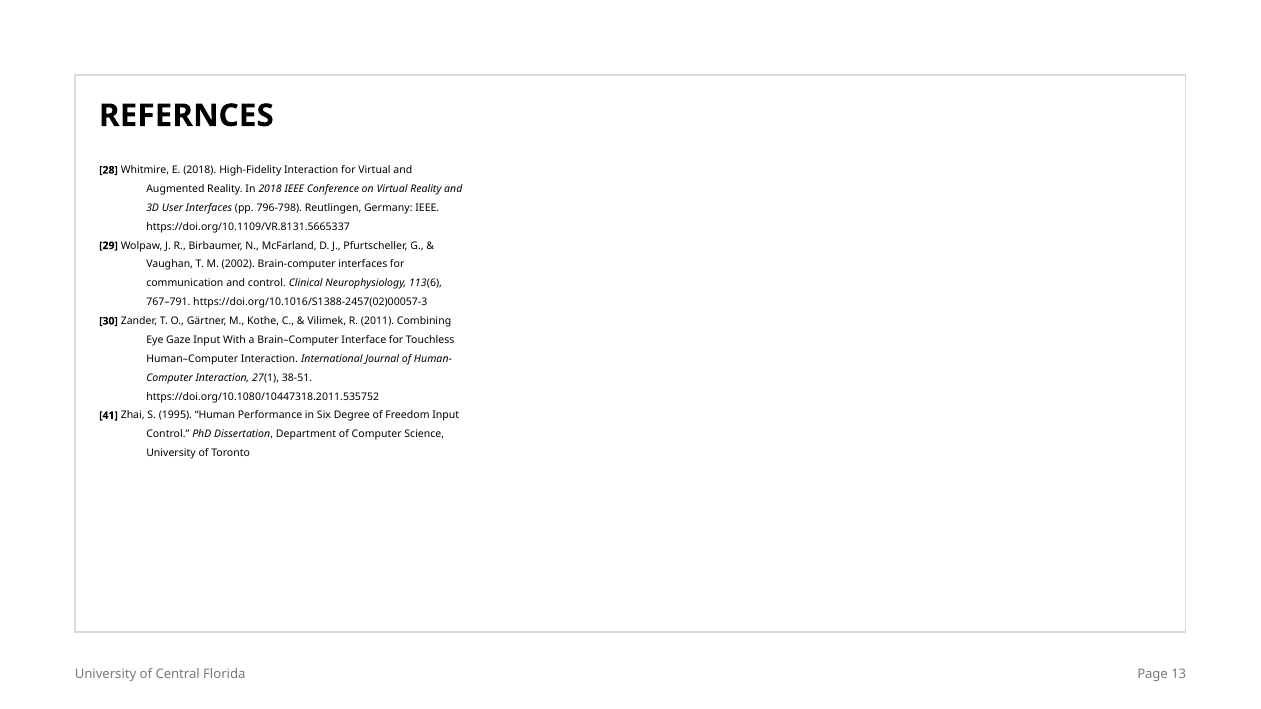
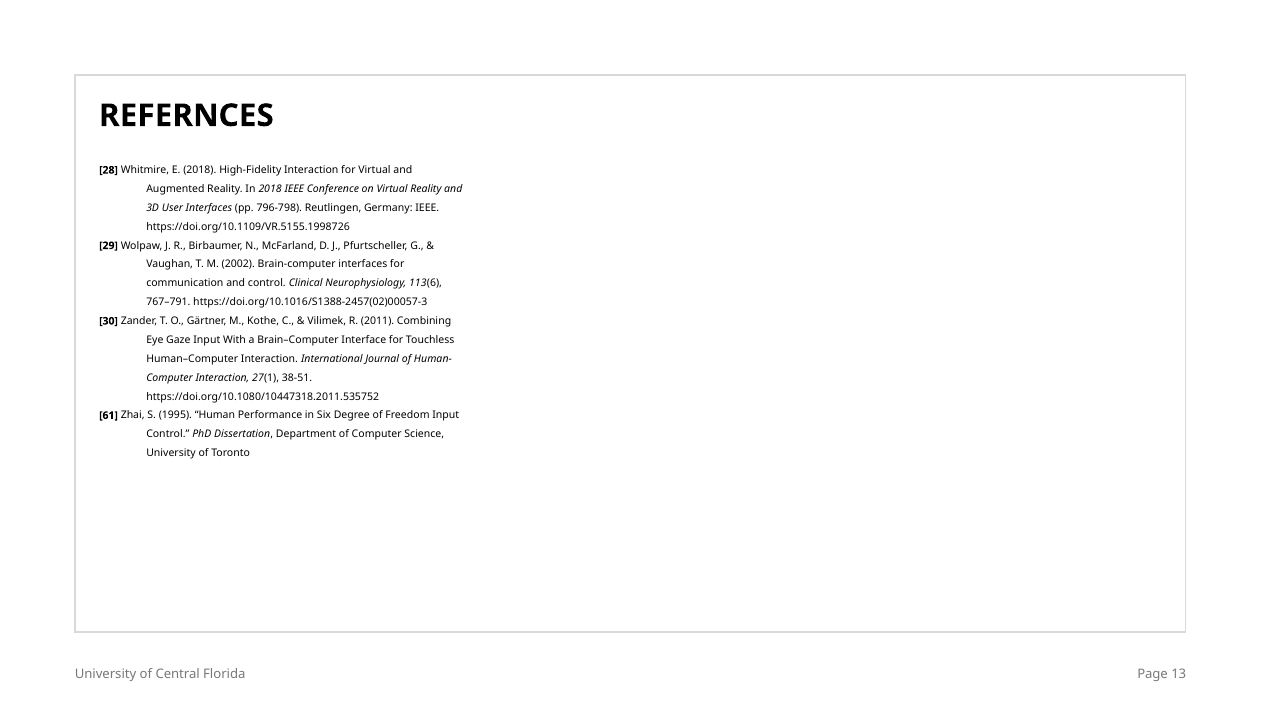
https://doi.org/10.1109/VR.8131.5665337: https://doi.org/10.1109/VR.8131.5665337 -> https://doi.org/10.1109/VR.5155.1998726 (248, 227)
41: 41 -> 61 (109, 416)
